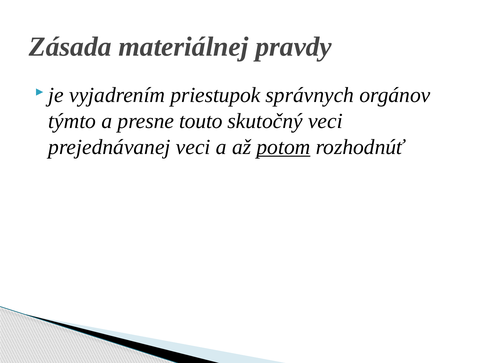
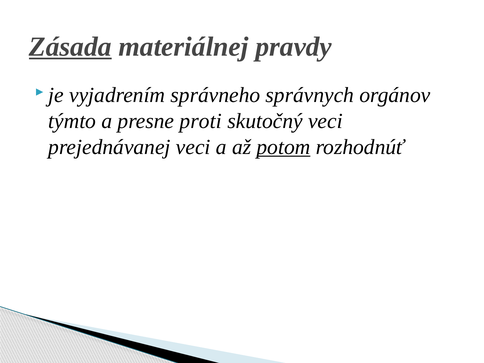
Zásada underline: none -> present (70, 47)
priestupok: priestupok -> správneho (215, 95)
touto: touto -> proti (201, 121)
